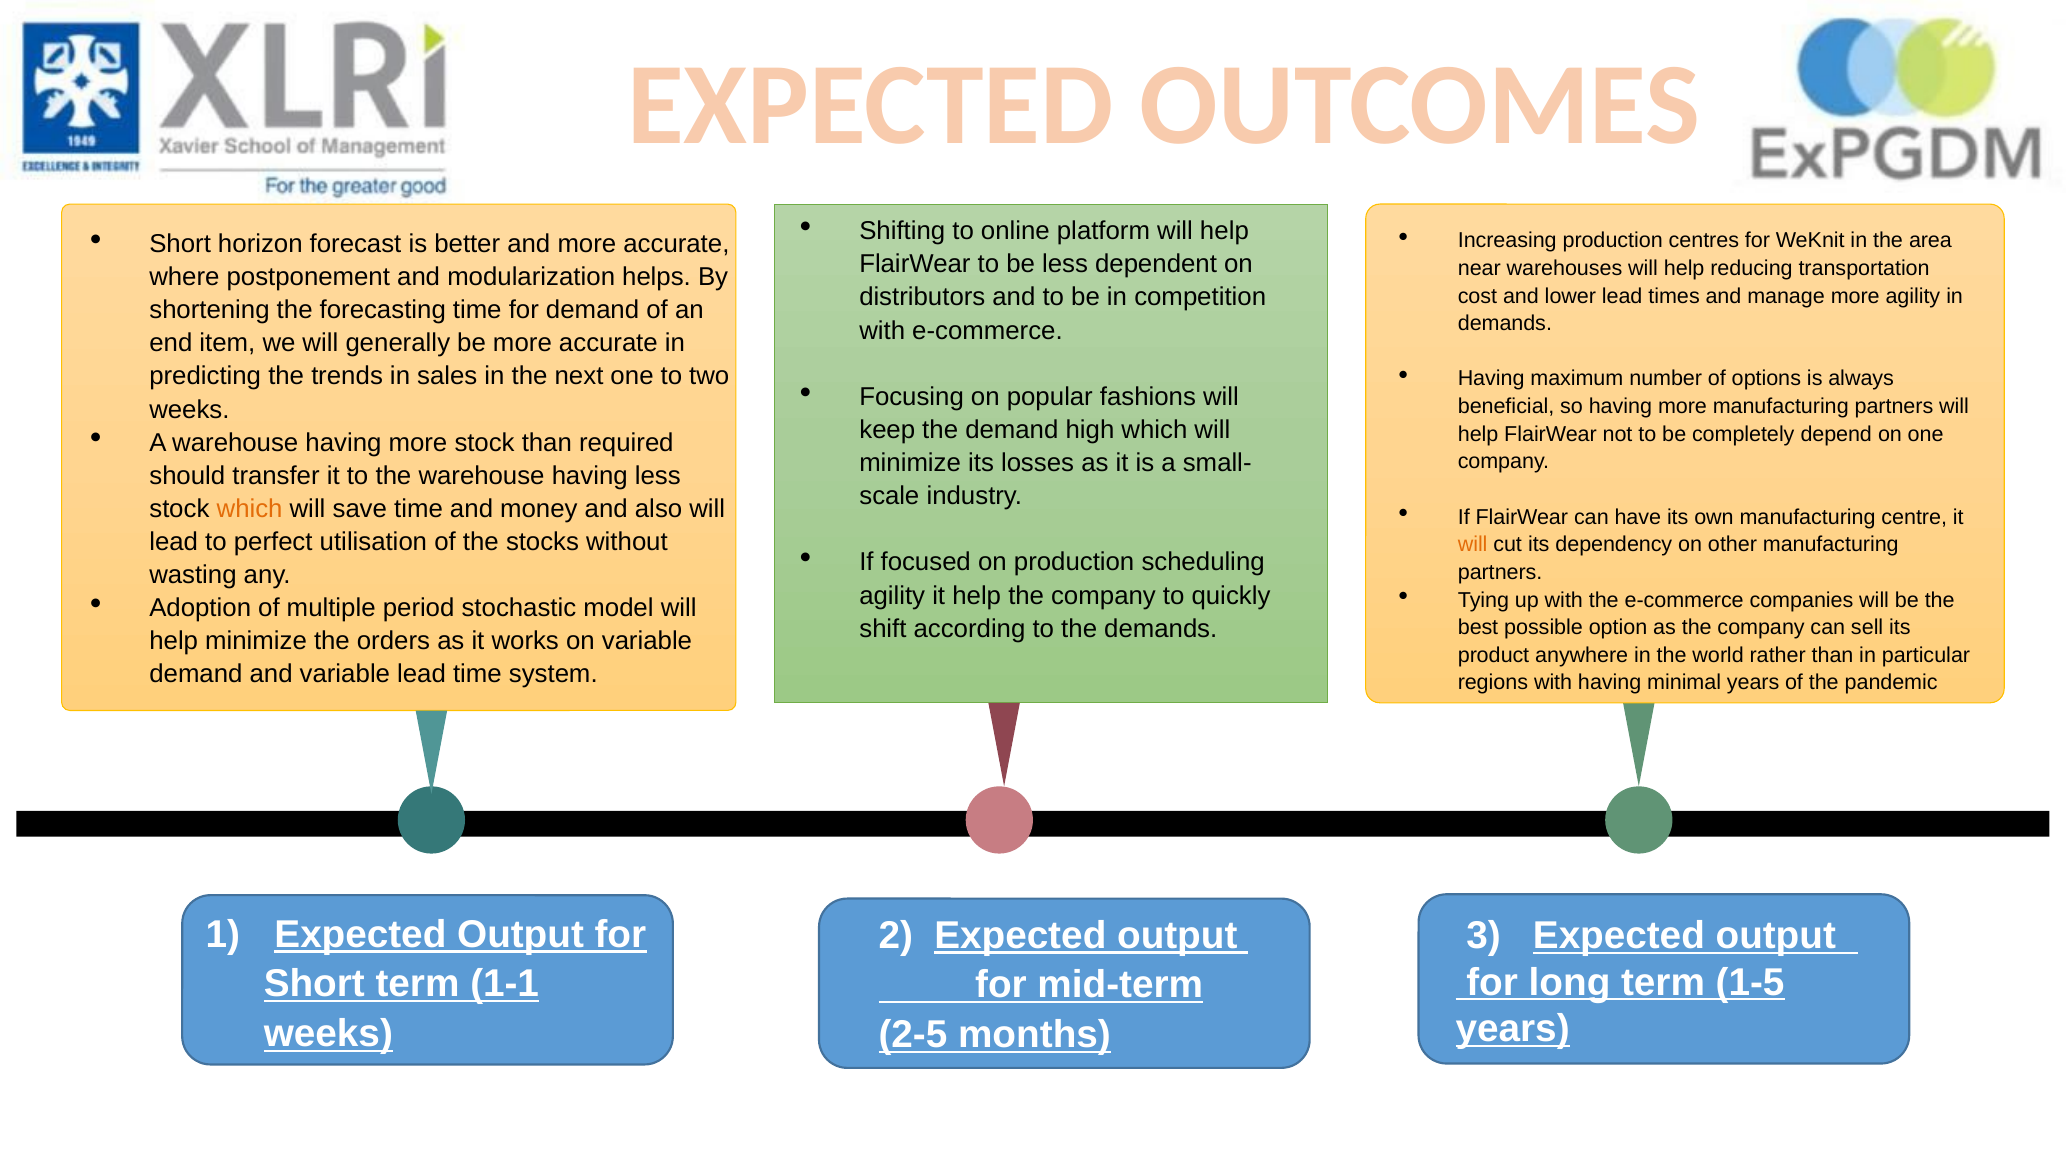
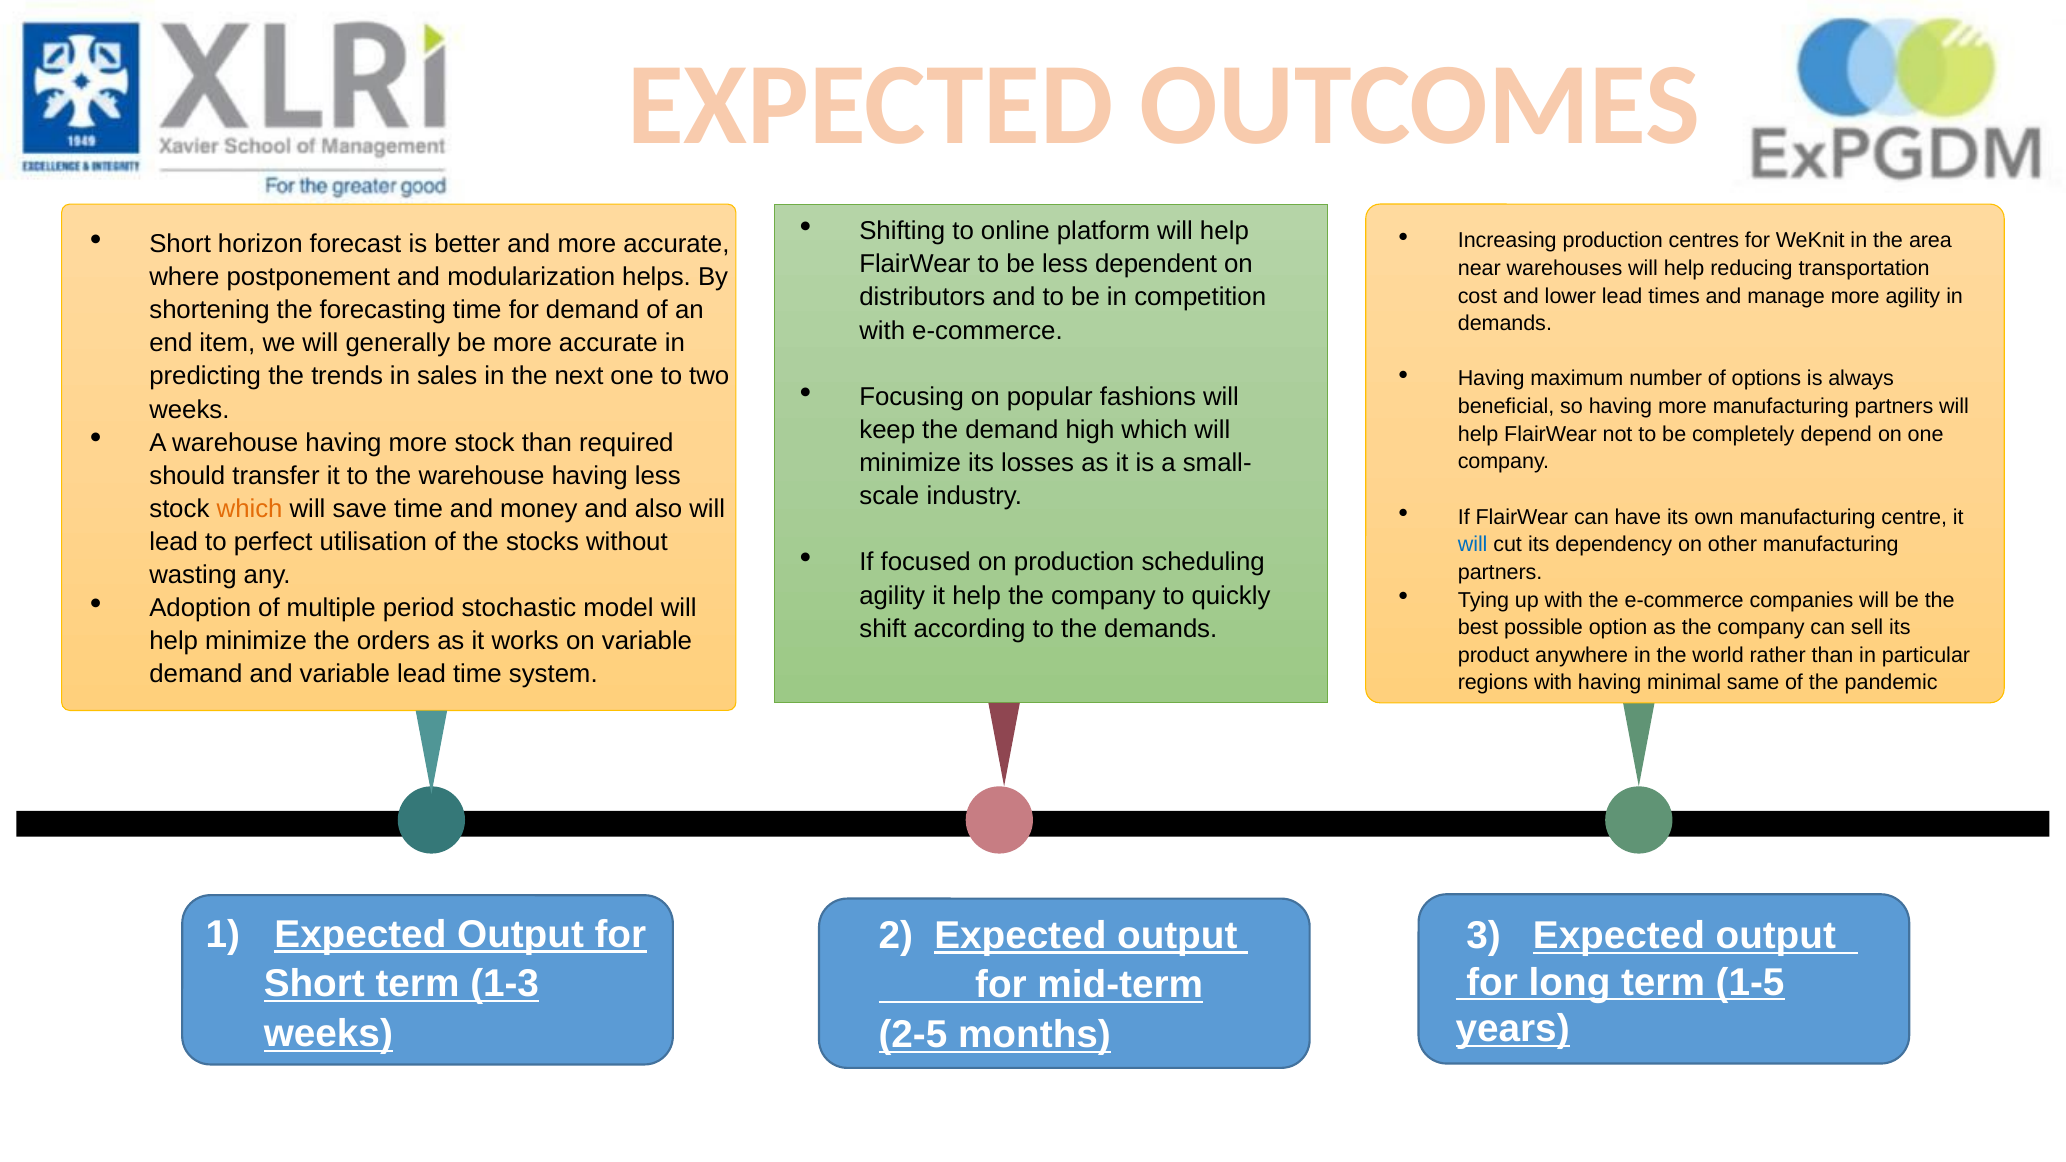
will colour: orange -> blue (1473, 545)
minimal years: years -> same (1753, 683)
1-1: 1-1 -> 1-3 (505, 984)
